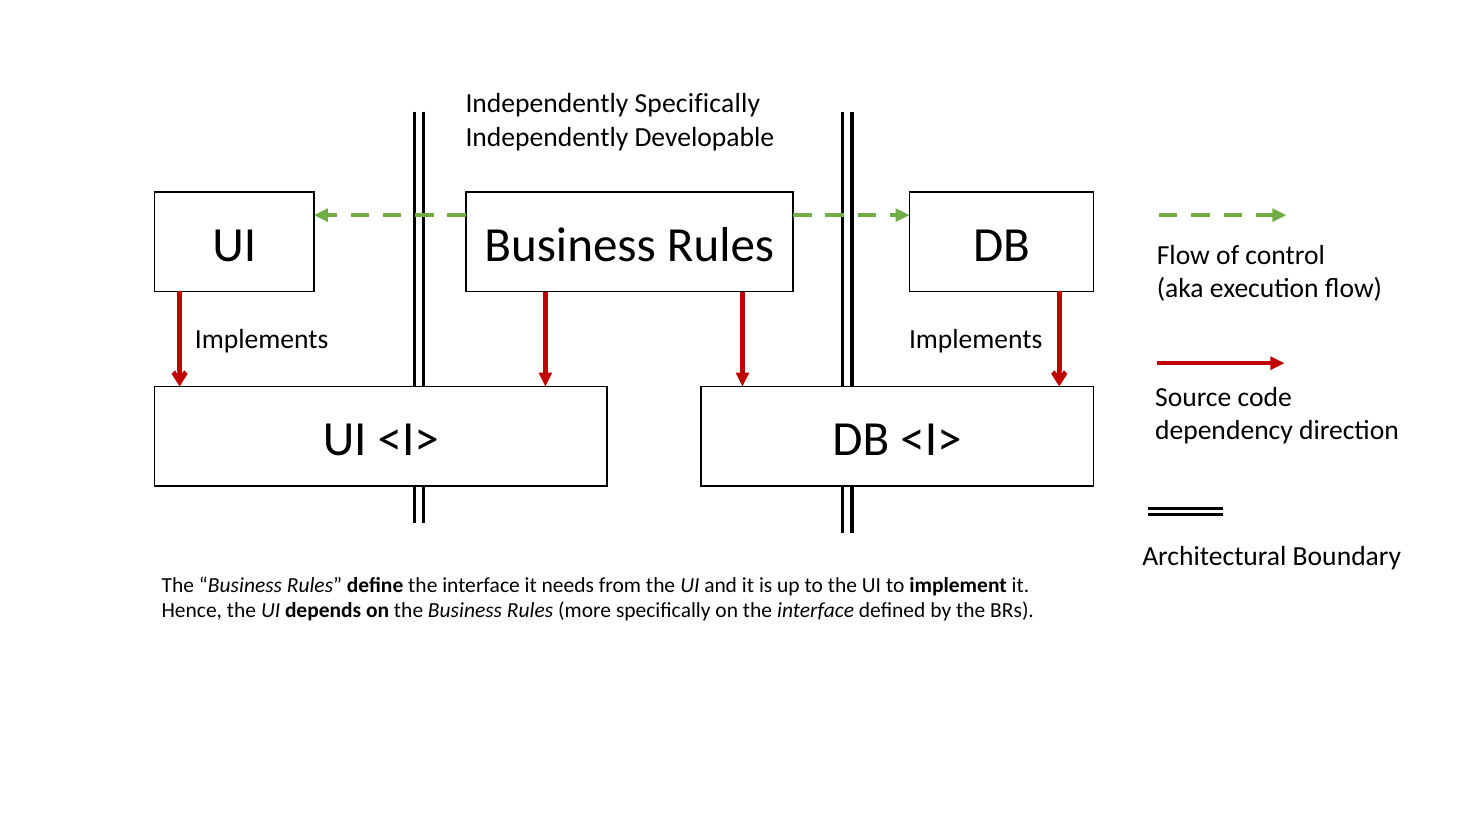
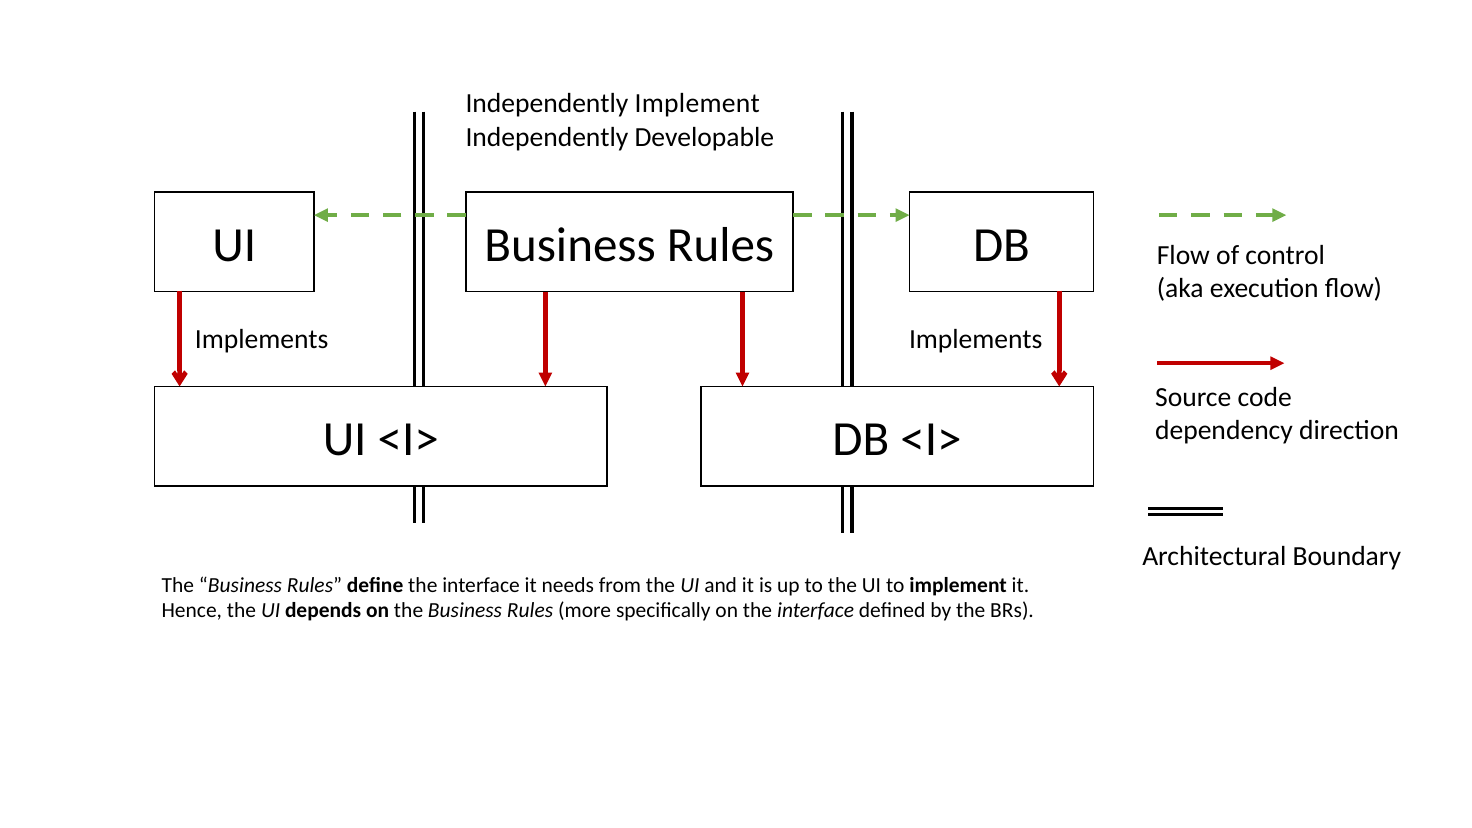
Independently Specifically: Specifically -> Implement (697, 104)
